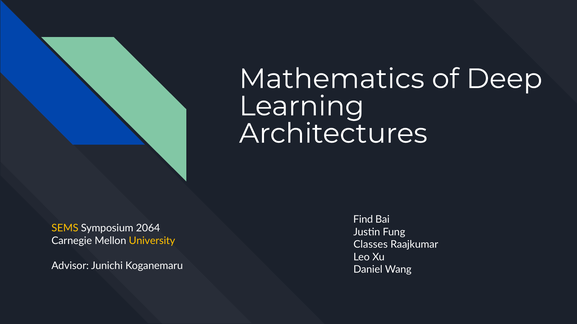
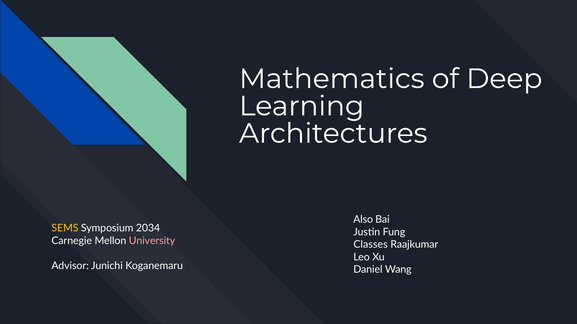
Find: Find -> Also (363, 220)
2064: 2064 -> 2034 (148, 229)
University colour: yellow -> pink (152, 241)
